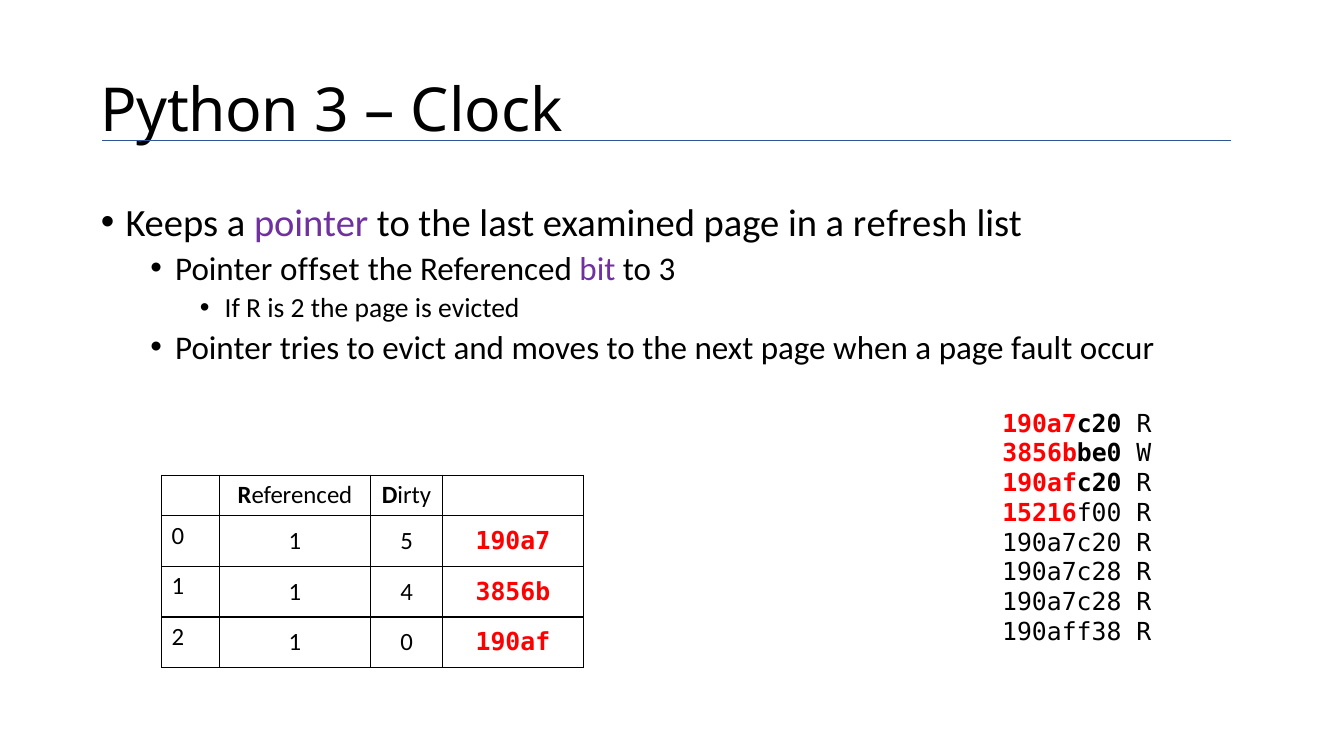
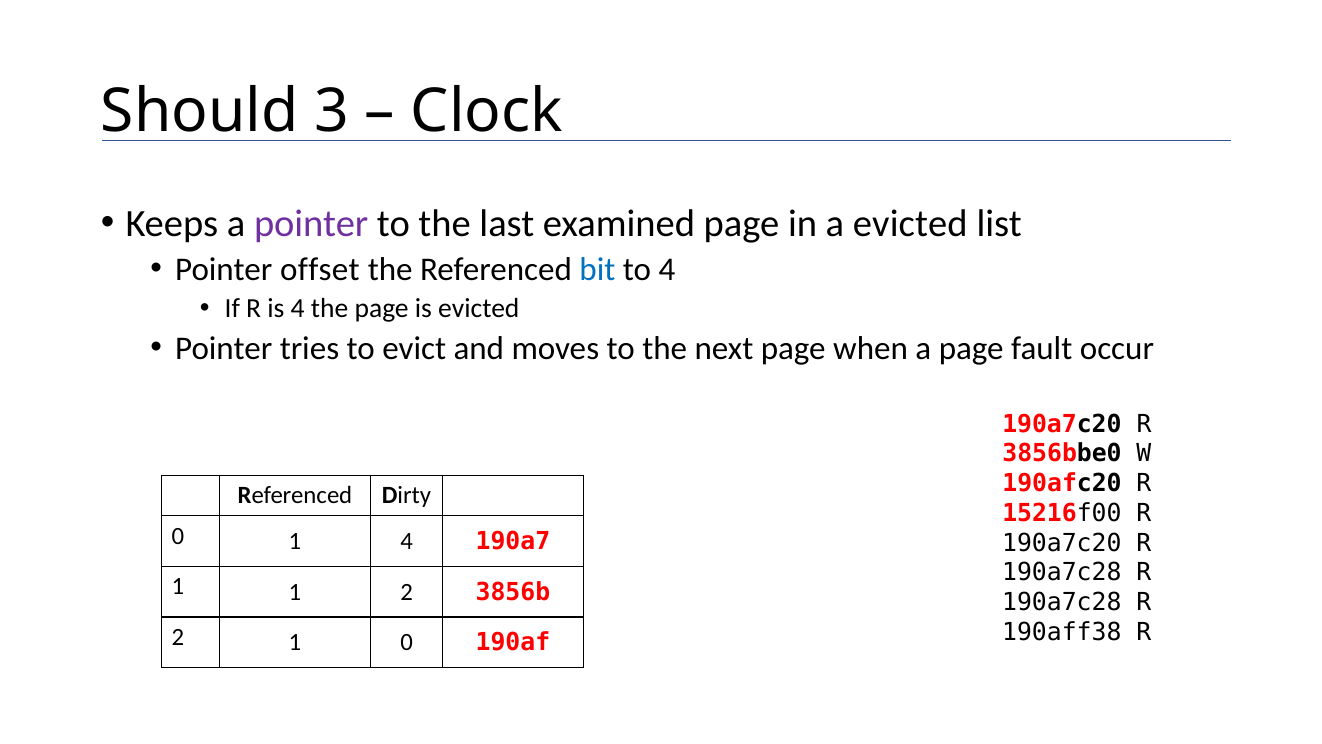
Python: Python -> Should (200, 111)
a refresh: refresh -> evicted (910, 223)
bit colour: purple -> blue (597, 269)
to 3: 3 -> 4 (667, 269)
is 2: 2 -> 4 (298, 309)
1 5: 5 -> 4 (407, 541)
1 4: 4 -> 2 (407, 592)
